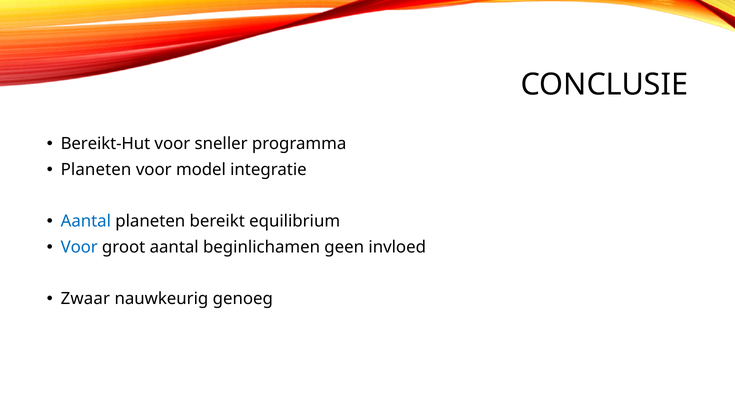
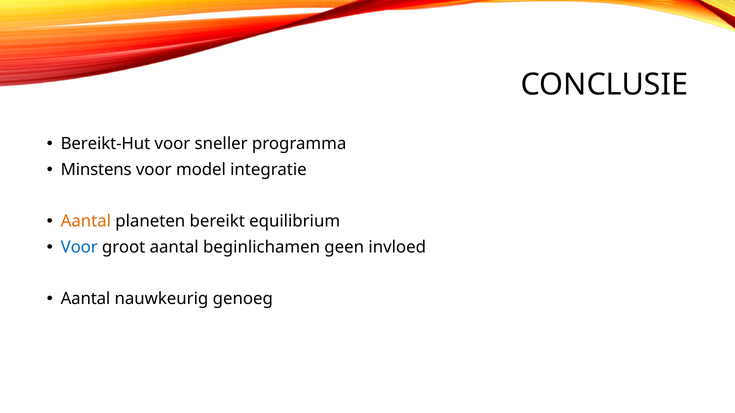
Planeten: Planeten -> Minstens (96, 170)
Aantal colour: blue -> orange (86, 222)
Zwaar: Zwaar -> Aantal (85, 299)
